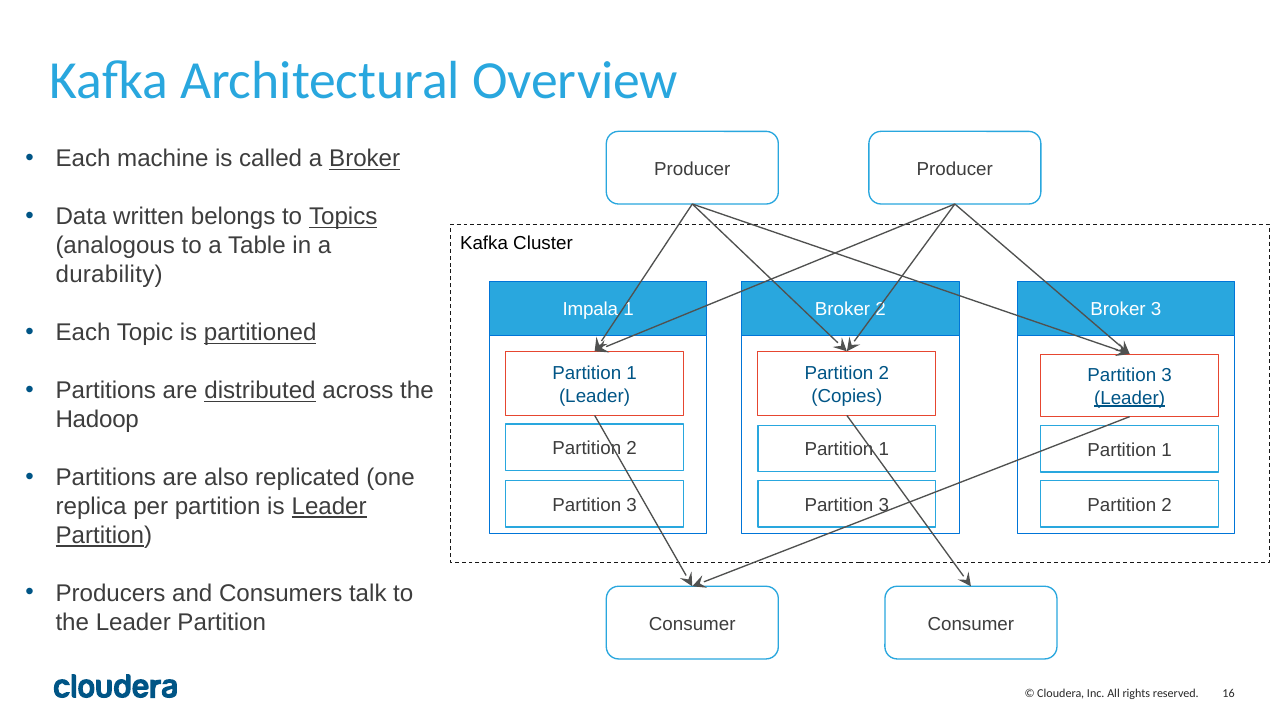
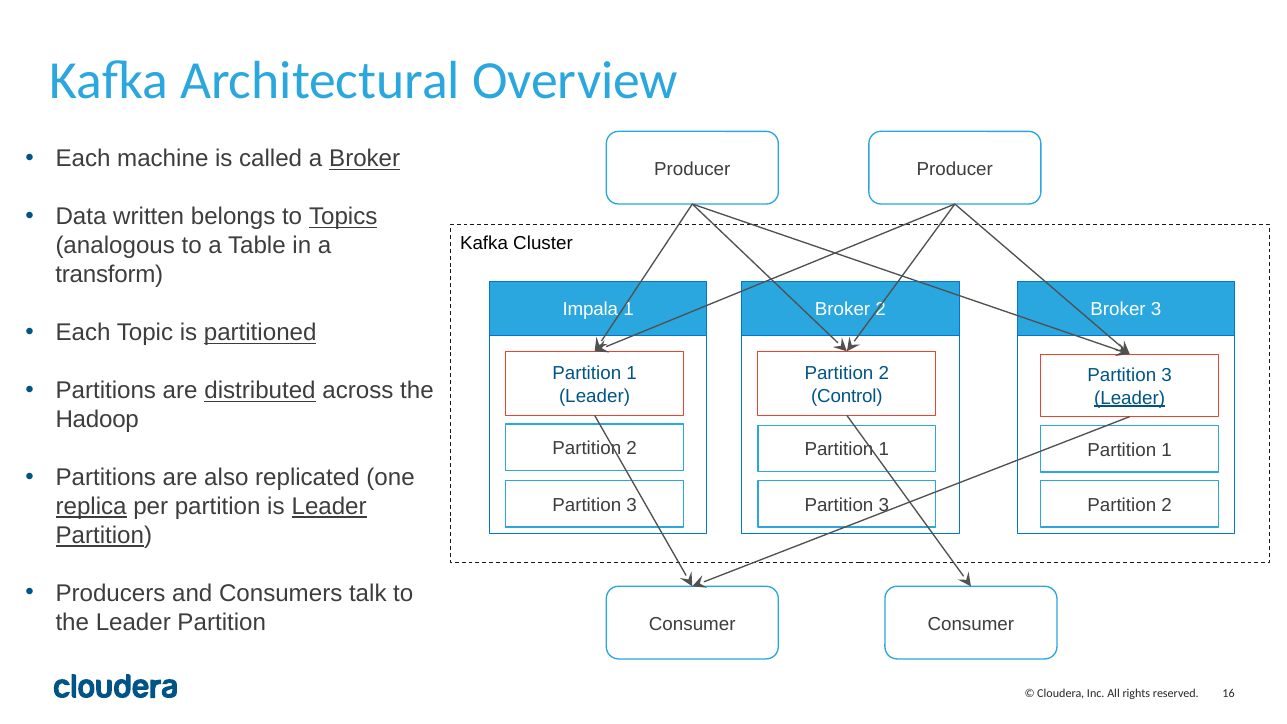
durability: durability -> transform (109, 275)
Copies: Copies -> Control (847, 396)
replica underline: none -> present (91, 506)
